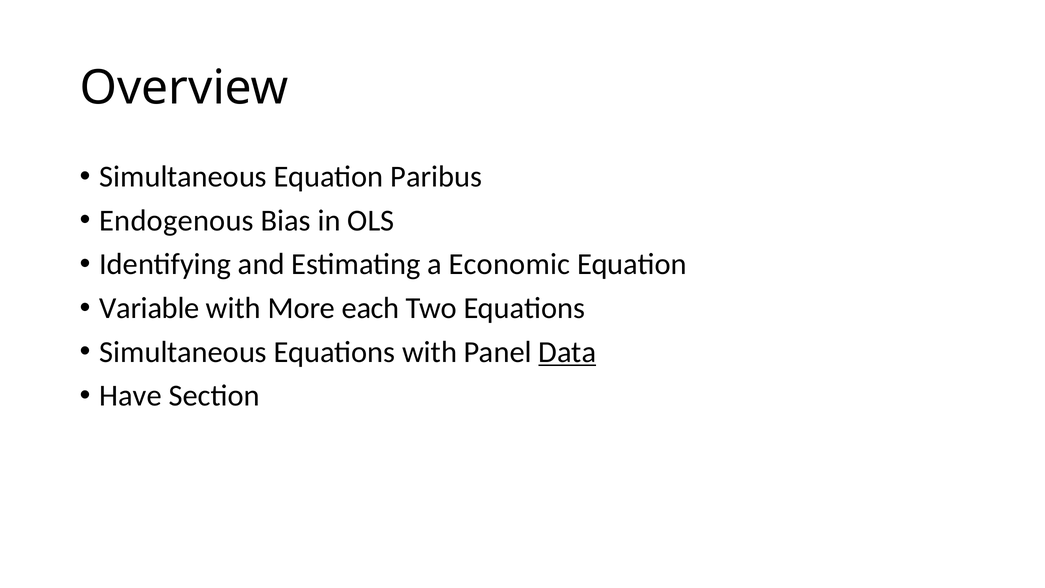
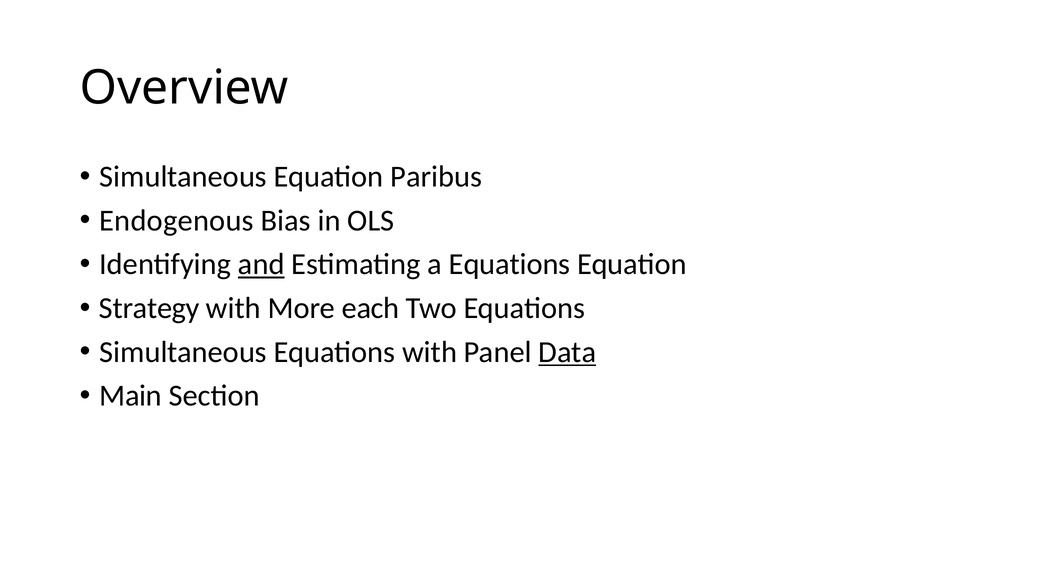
and underline: none -> present (261, 264)
a Economic: Economic -> Equations (510, 264)
Variable: Variable -> Strategy (149, 308)
Have: Have -> Main (131, 396)
